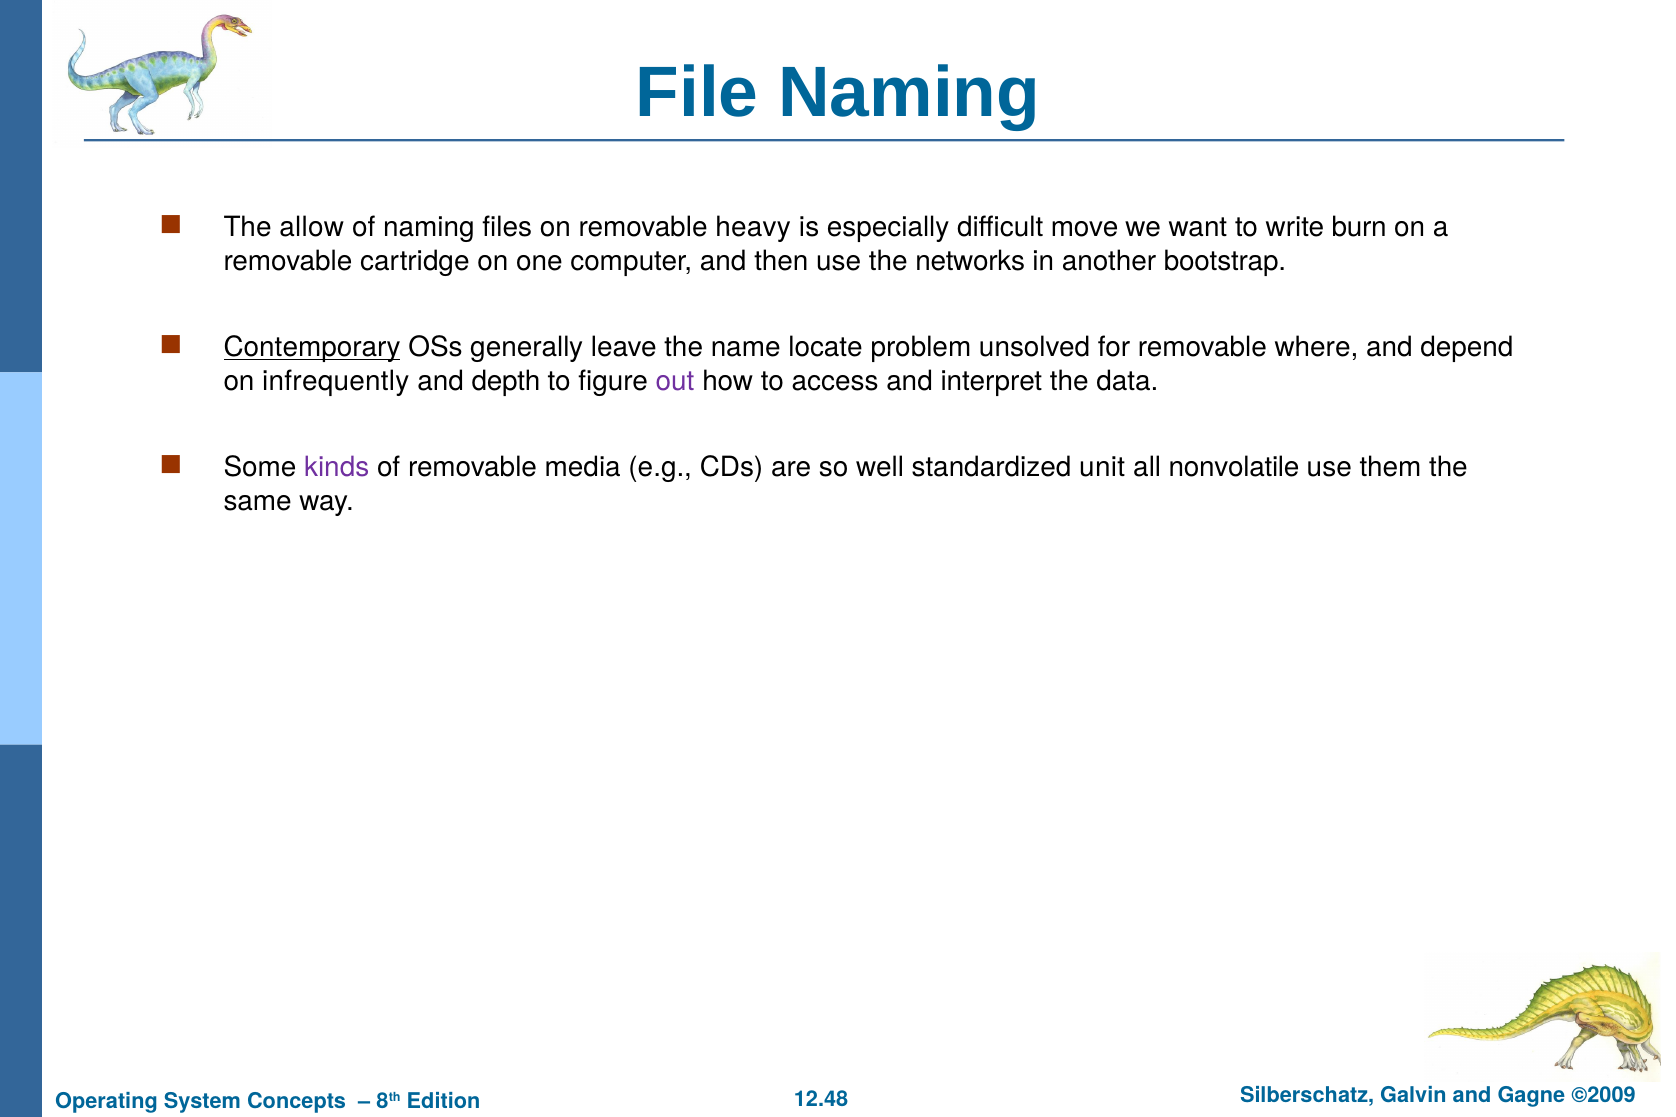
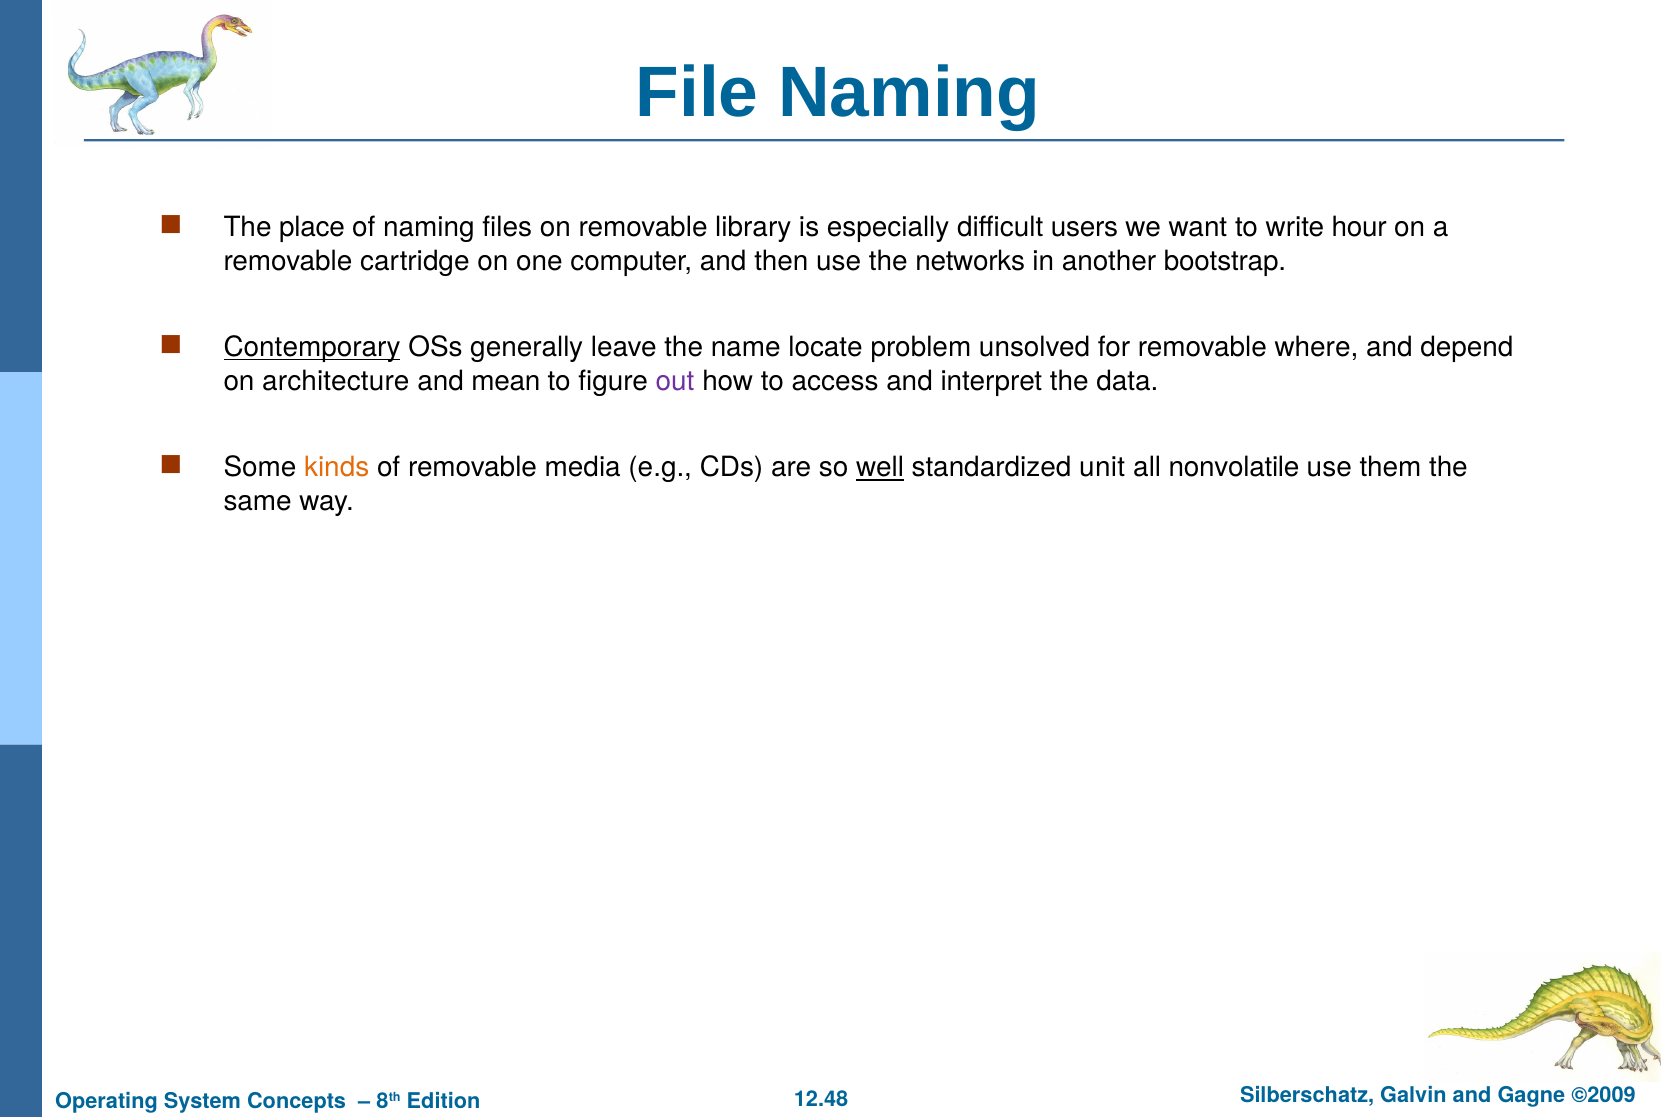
allow: allow -> place (312, 228)
heavy: heavy -> library (753, 228)
move: move -> users (1085, 228)
burn: burn -> hour (1359, 228)
infrequently: infrequently -> architecture (336, 381)
depth: depth -> mean (506, 381)
kinds colour: purple -> orange (337, 468)
well underline: none -> present (880, 468)
